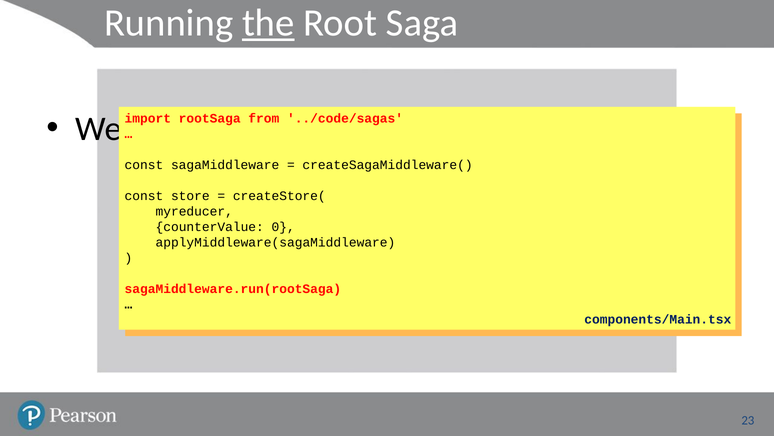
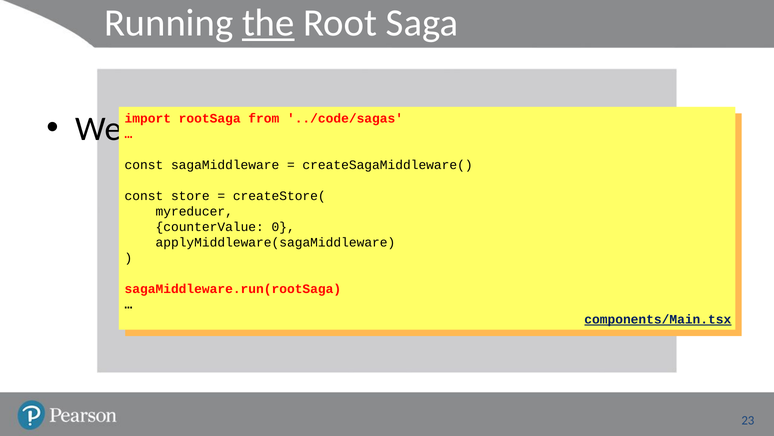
components/Main.tsx underline: none -> present (658, 319)
